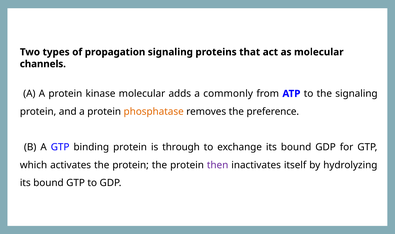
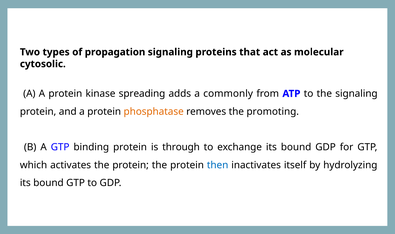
channels: channels -> cytosolic (43, 64)
kinase molecular: molecular -> spreading (142, 94)
preference: preference -> promoting (273, 111)
then colour: purple -> blue (218, 165)
